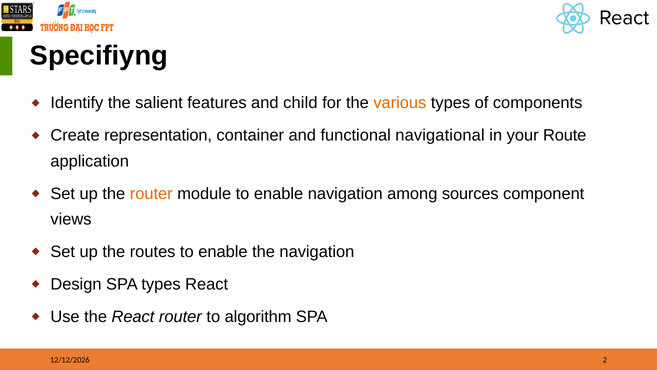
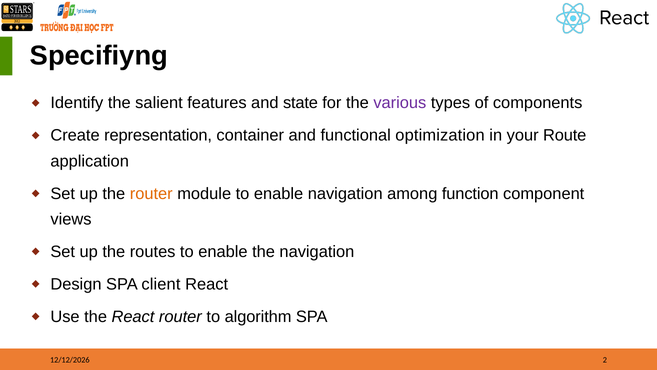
child: child -> state (301, 103)
various colour: orange -> purple (400, 103)
navigational: navigational -> optimization (440, 135)
sources: sources -> function (470, 193)
SPA types: types -> client (161, 284)
